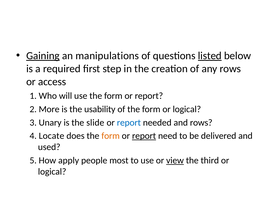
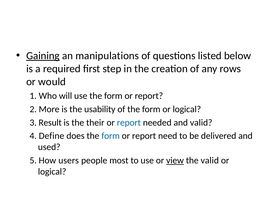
listed underline: present -> none (210, 56)
access: access -> would (52, 82)
Unary: Unary -> Result (50, 122)
slide: slide -> their (95, 122)
and rows: rows -> valid (201, 122)
Locate: Locate -> Define (52, 136)
form colour: orange -> blue (111, 136)
report underline: present -> none (144, 136)
apply: apply -> users (69, 160)
the third: third -> valid (210, 160)
